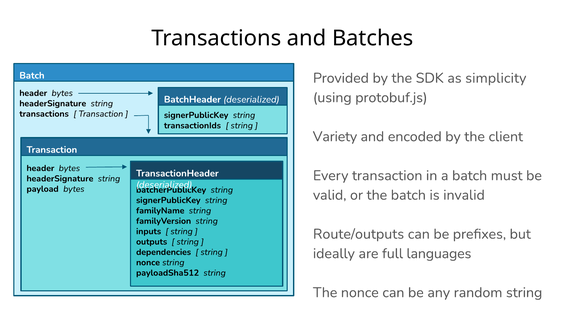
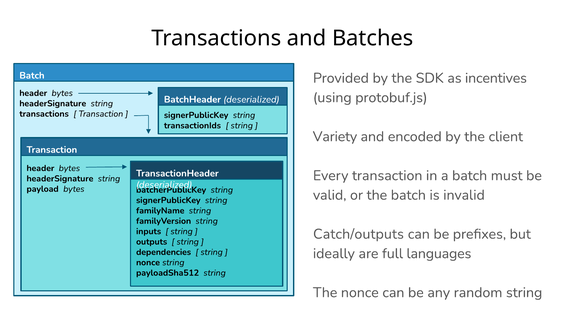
simplicity: simplicity -> incentives (496, 78)
Route/outputs: Route/outputs -> Catch/outputs (358, 234)
